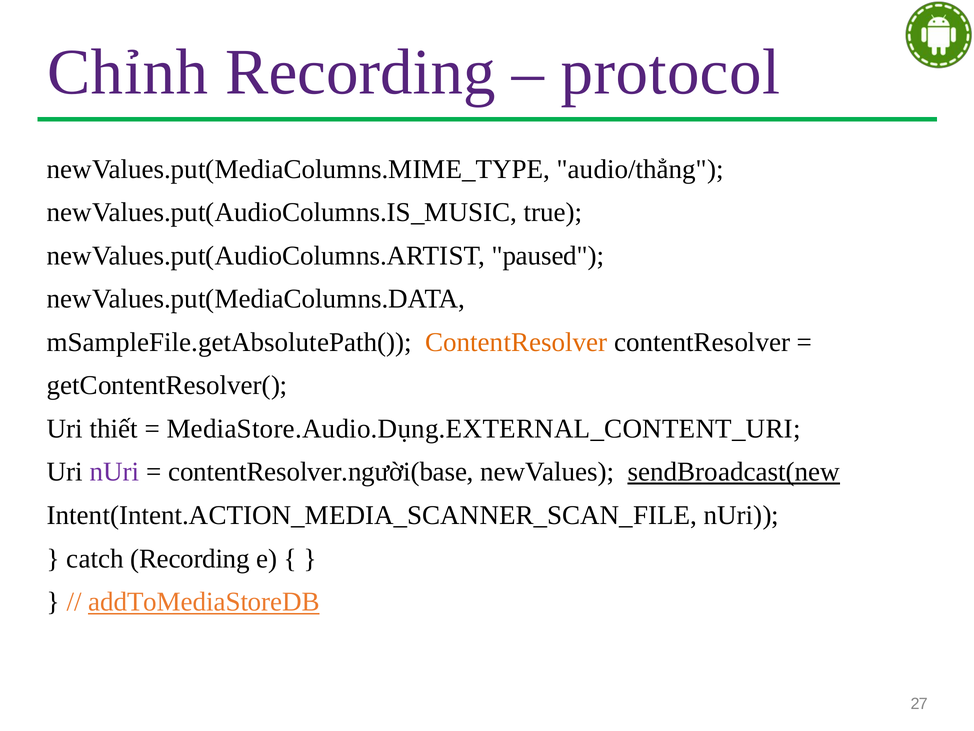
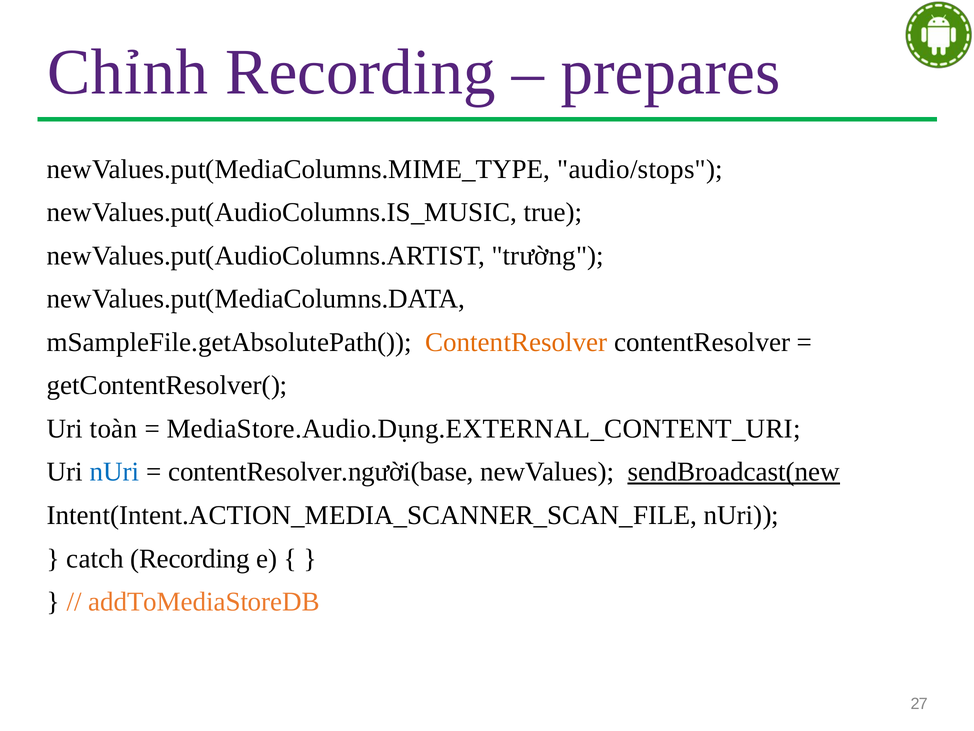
protocol: protocol -> prepares (671, 72)
audio/thẳng: audio/thẳng -> audio/stops (640, 169)
paused: paused -> trường (548, 255)
thiết: thiết -> toàn (114, 428)
nUri colour: purple -> blue (115, 472)
addToMediaStoreDB underline: present -> none (204, 602)
